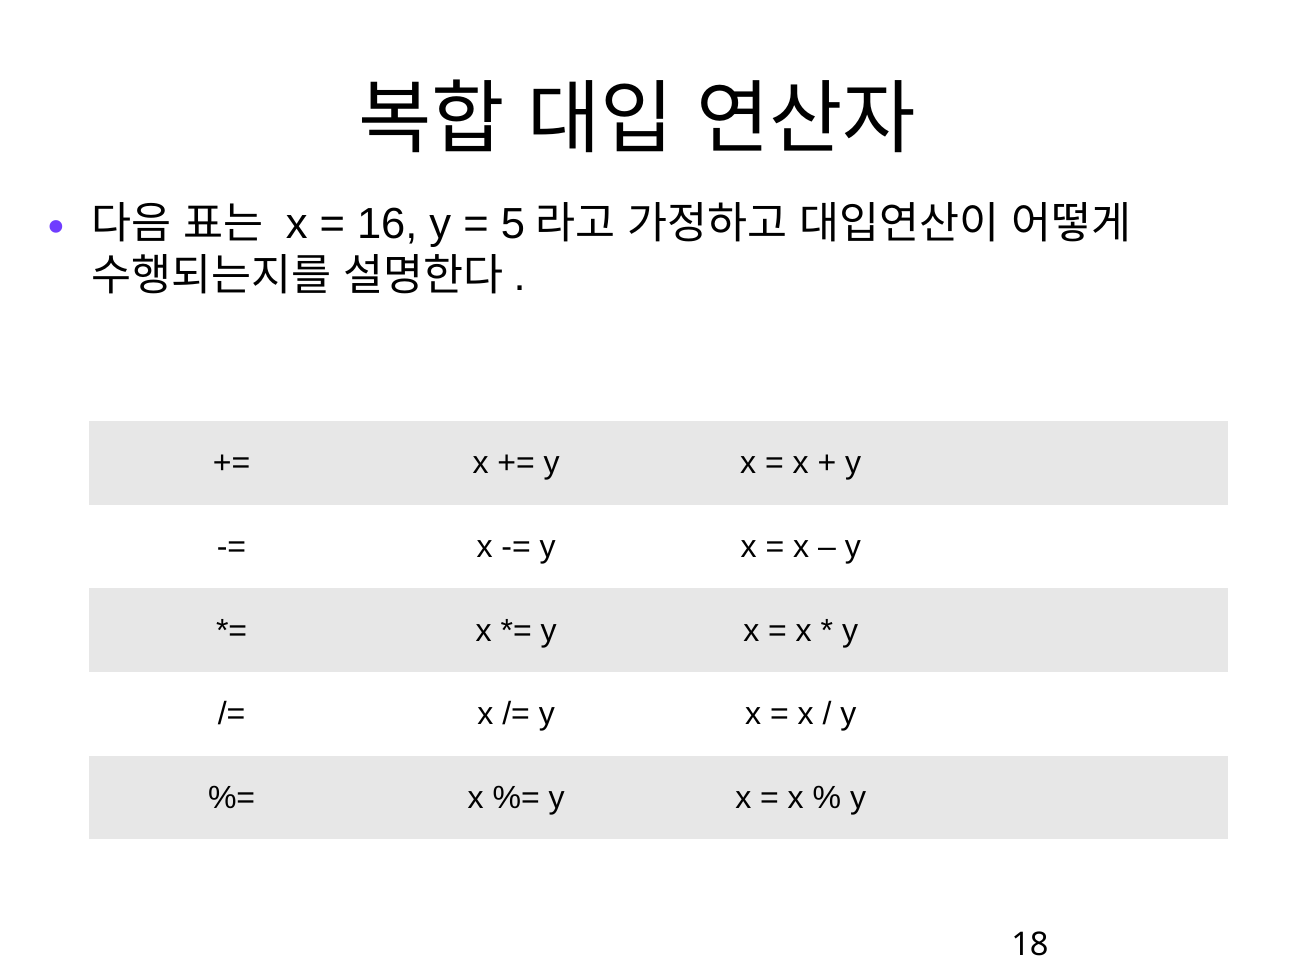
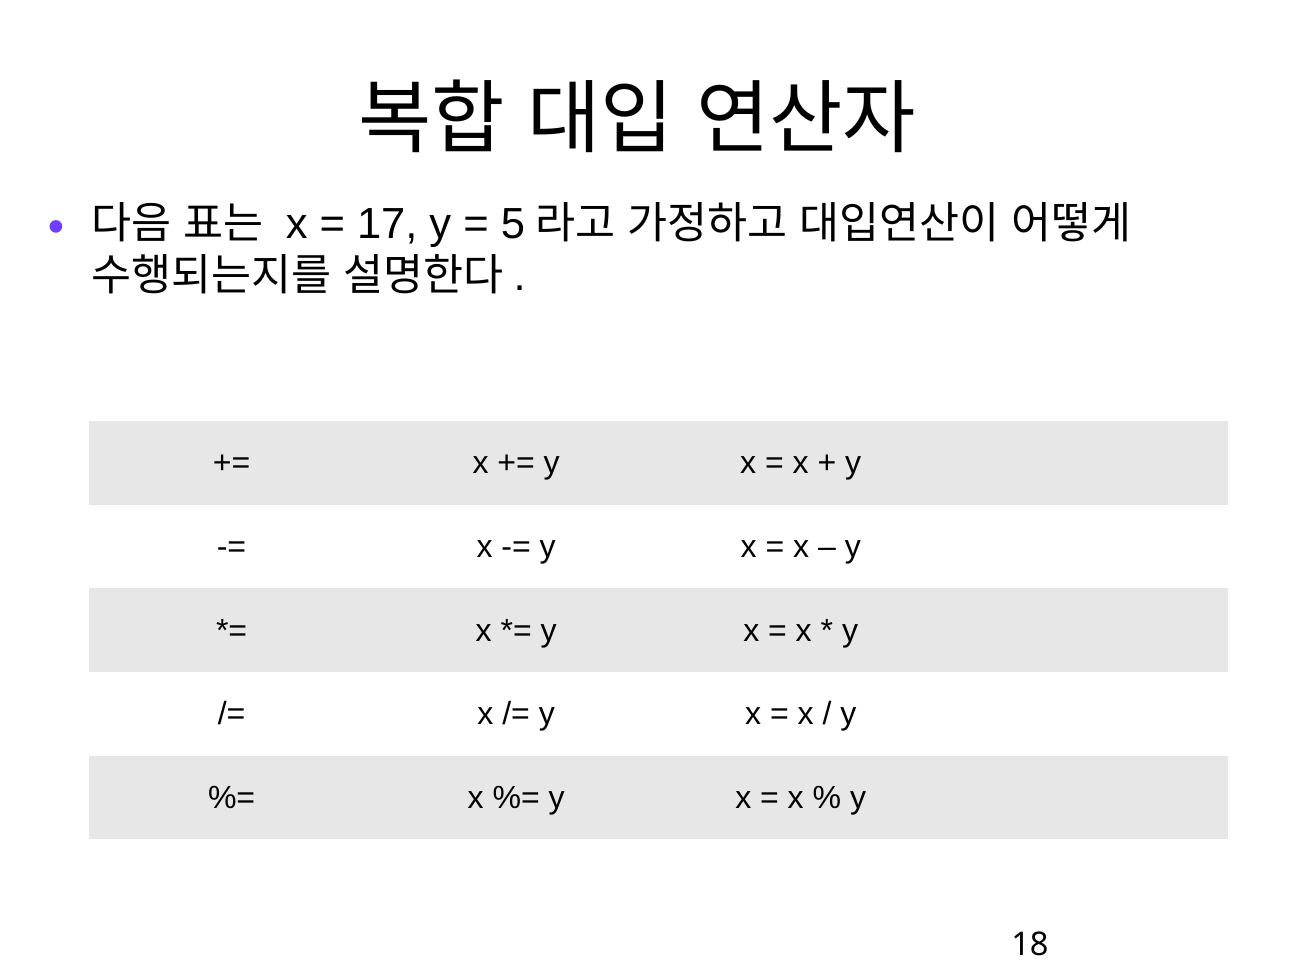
16: 16 -> 17 (387, 224)
